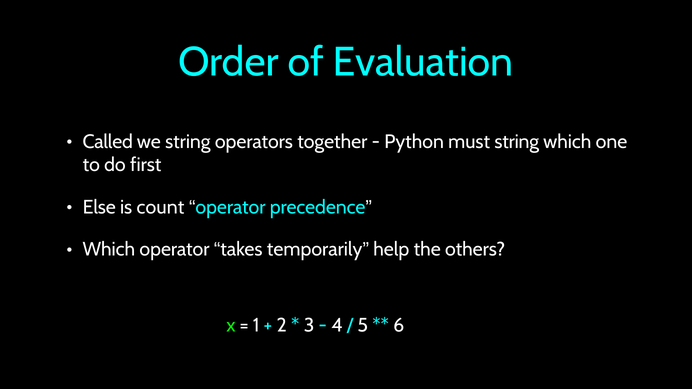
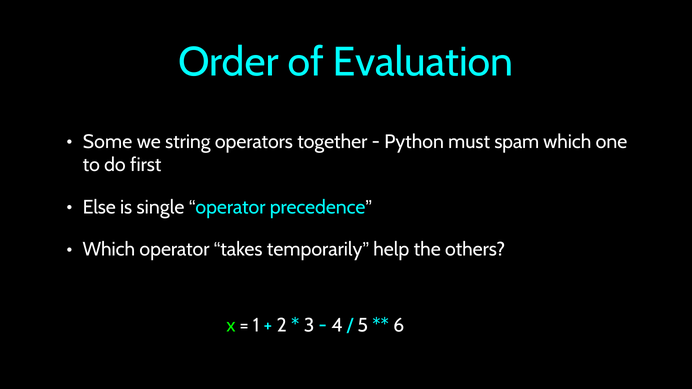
Called: Called -> Some (107, 142)
must string: string -> spam (517, 142)
count: count -> single (160, 207)
